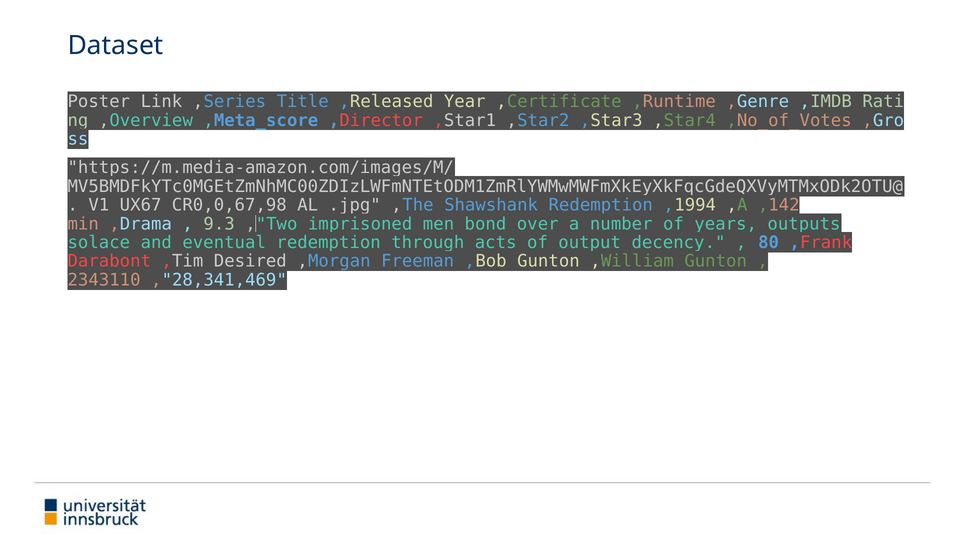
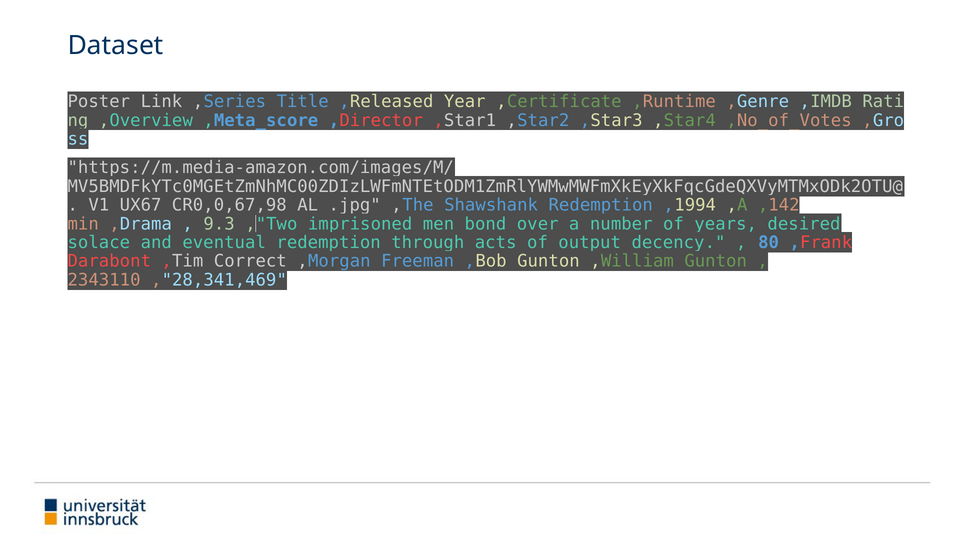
outputs: outputs -> desired (804, 224)
Desired: Desired -> Correct (250, 261)
